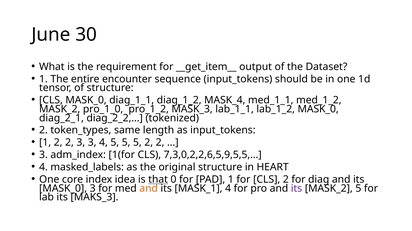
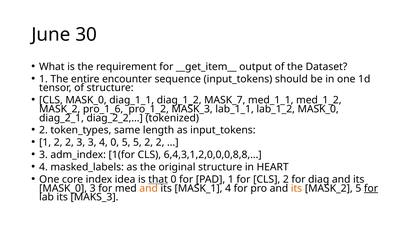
MASK_4: MASK_4 -> MASK_7 (225, 101)
pro_1_0: pro_1_0 -> pro_1_6 (103, 109)
4 5: 5 -> 0 (115, 143)
7,3,0,2,2,6,5,9,5,5,…: 7,3,0,2,2,6,5,9,5,5,… -> 6,4,3,1,2,0,0,0,8,8,… (213, 155)
its colour: purple -> orange (297, 189)
for underline: none -> present (371, 189)
